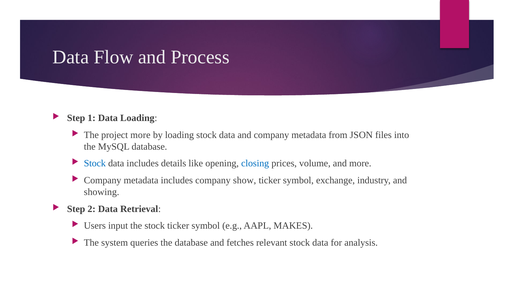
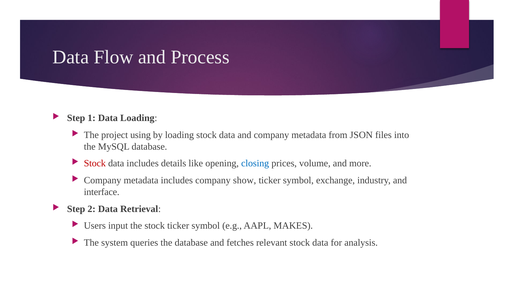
project more: more -> using (141, 135)
Stock colour: blue -> red (95, 164)
showing: showing -> interface (102, 192)
